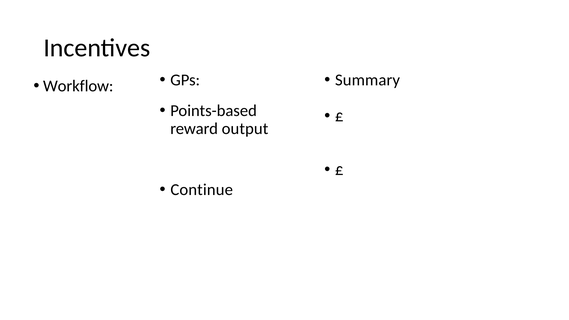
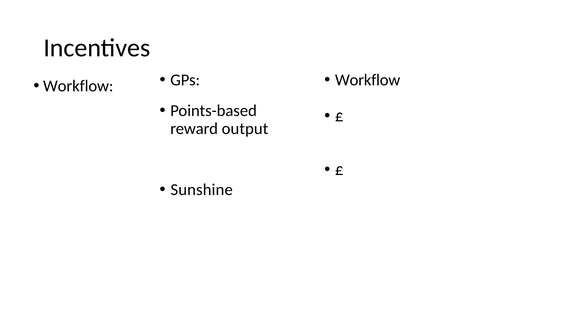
Summary: Summary -> Workflow (368, 80)
Continue: Continue -> Sunshine (202, 190)
